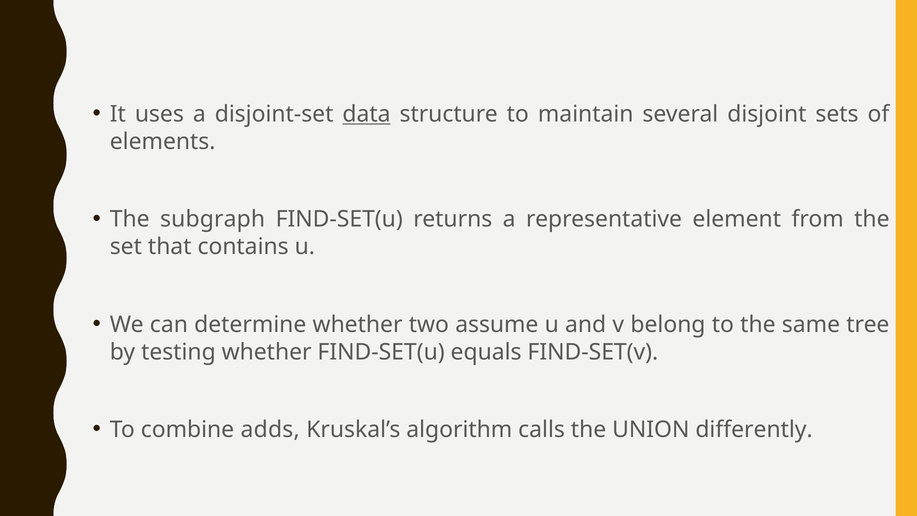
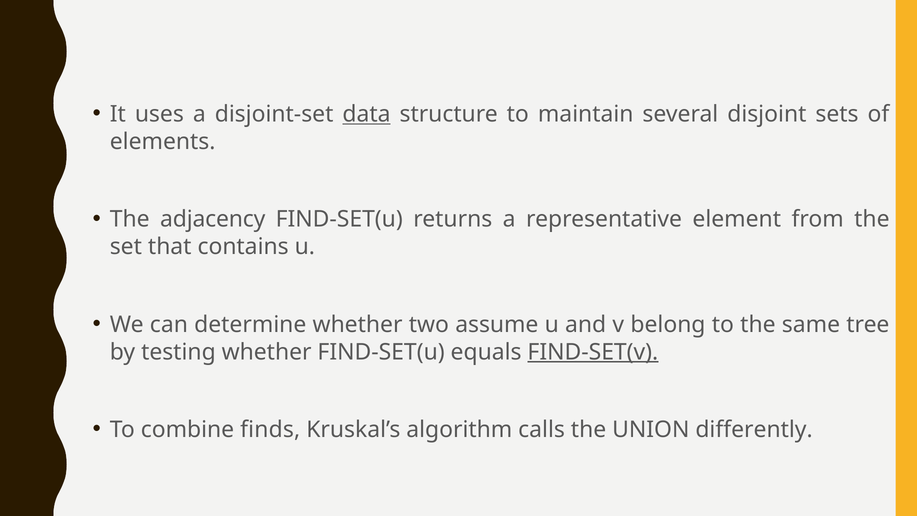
subgraph: subgraph -> adjacency (213, 219)
FIND-SET(v underline: none -> present (593, 352)
adds: adds -> finds (270, 429)
